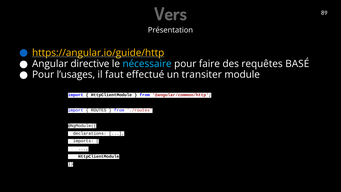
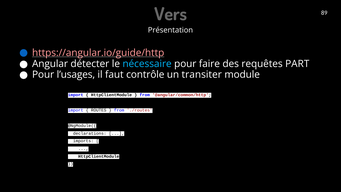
https://angular.io/guide/http colour: yellow -> pink (98, 53)
directive: directive -> détecter (90, 64)
BASÉ: BASÉ -> PART (297, 64)
effectué: effectué -> contrôle (145, 75)
